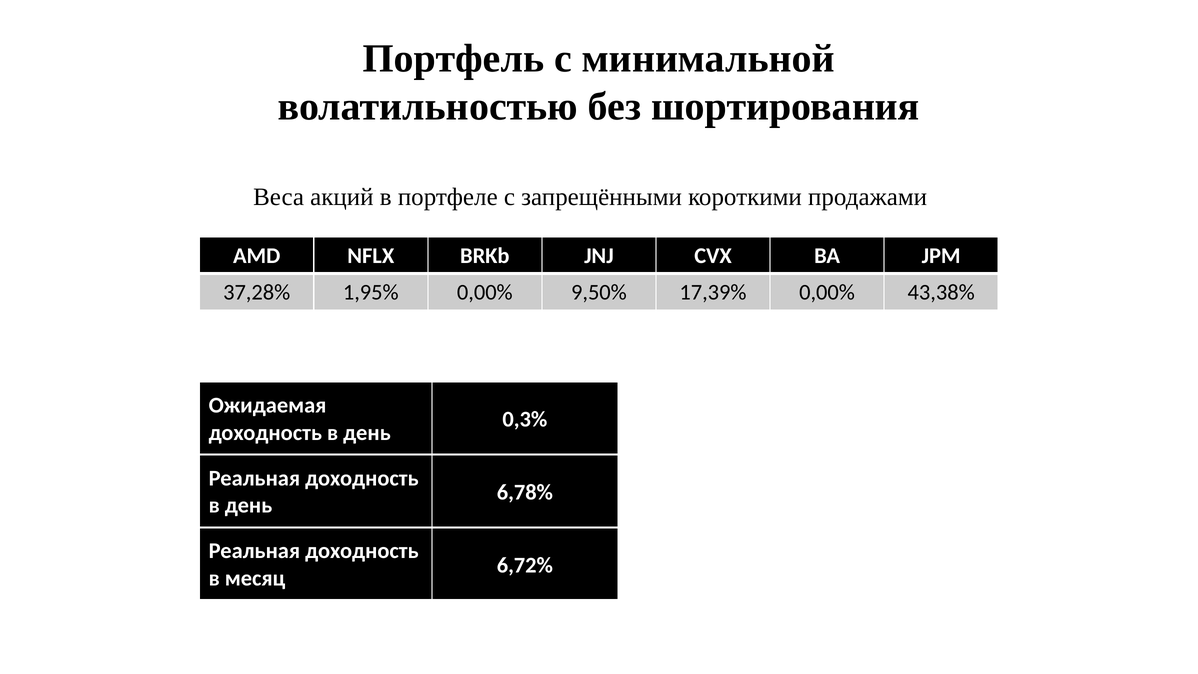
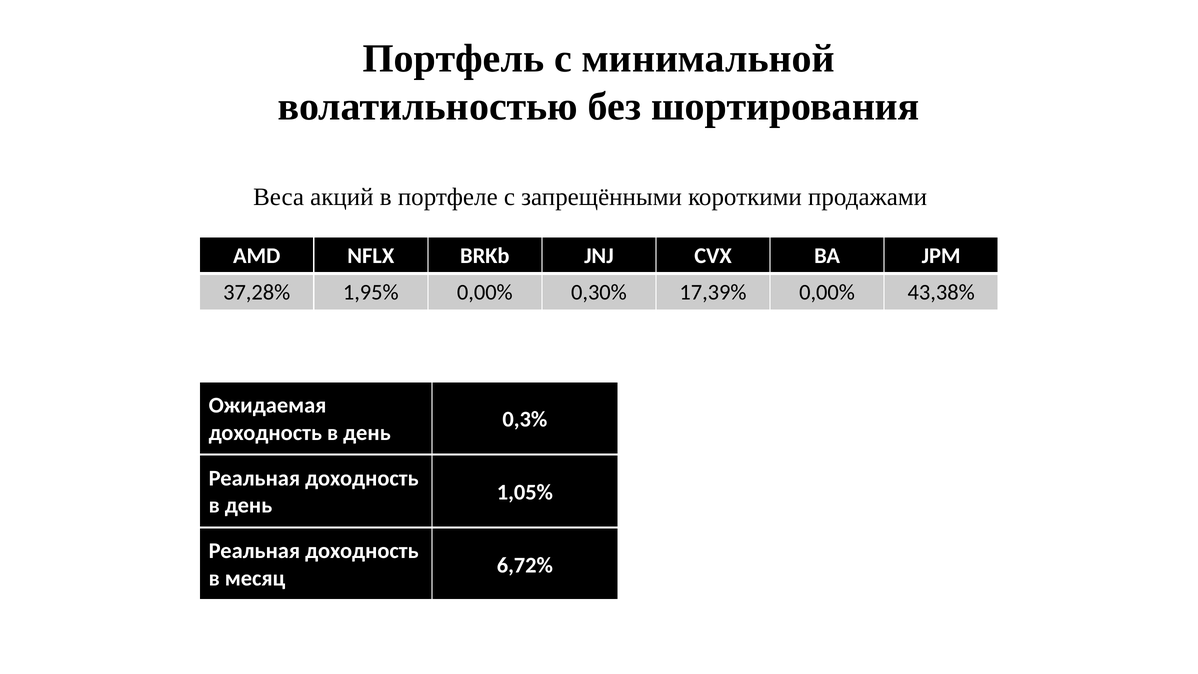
9,50%: 9,50% -> 0,30% (599, 292)
6,78%: 6,78% -> 1,05% (525, 492)
